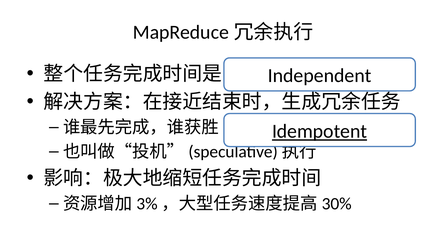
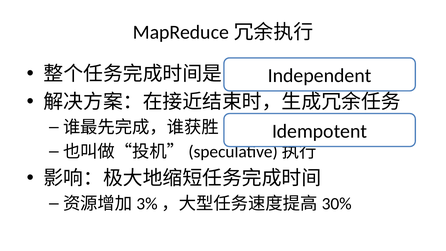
Idempotent underline: present -> none (320, 131)
